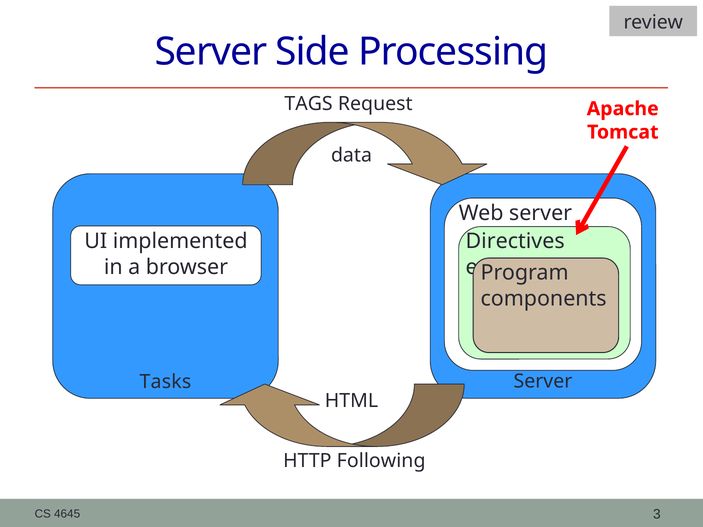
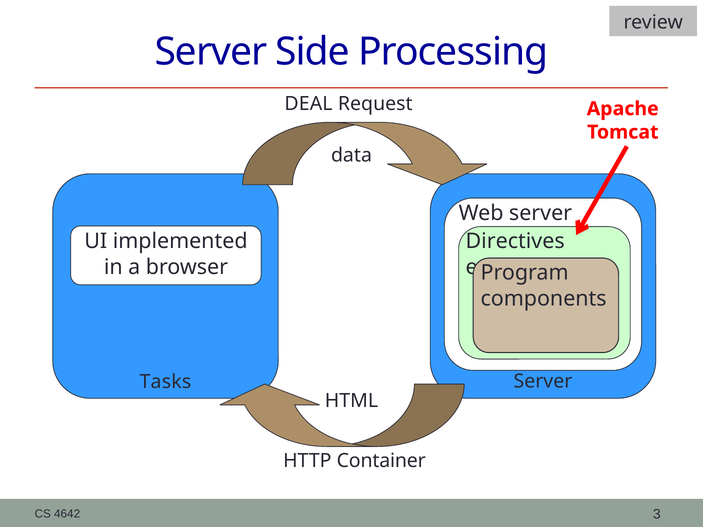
TAGS: TAGS -> DEAL (308, 104)
Following: Following -> Container (381, 461)
4645: 4645 -> 4642 (67, 514)
